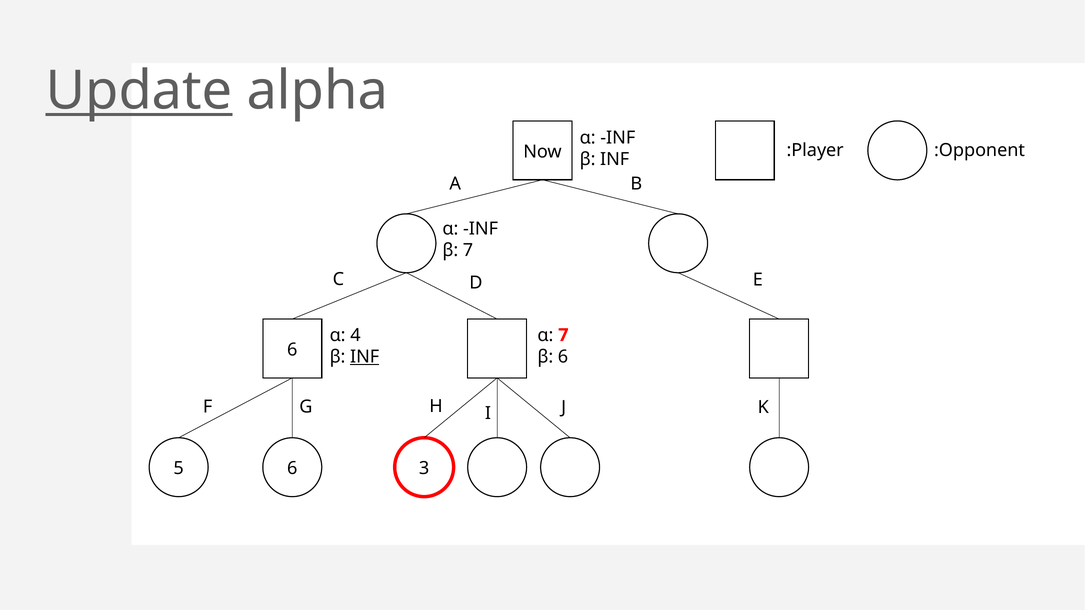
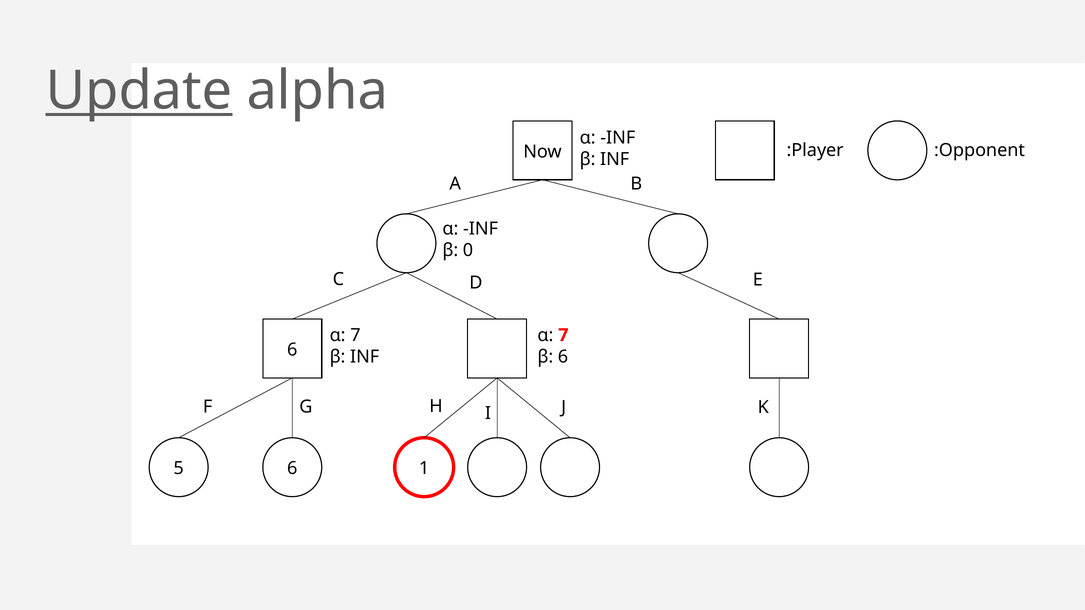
β 7: 7 -> 0 (468, 251)
4: 4 -> 7 (356, 335)
INF underline: present -> none (365, 357)
3: 3 -> 1 (424, 469)
